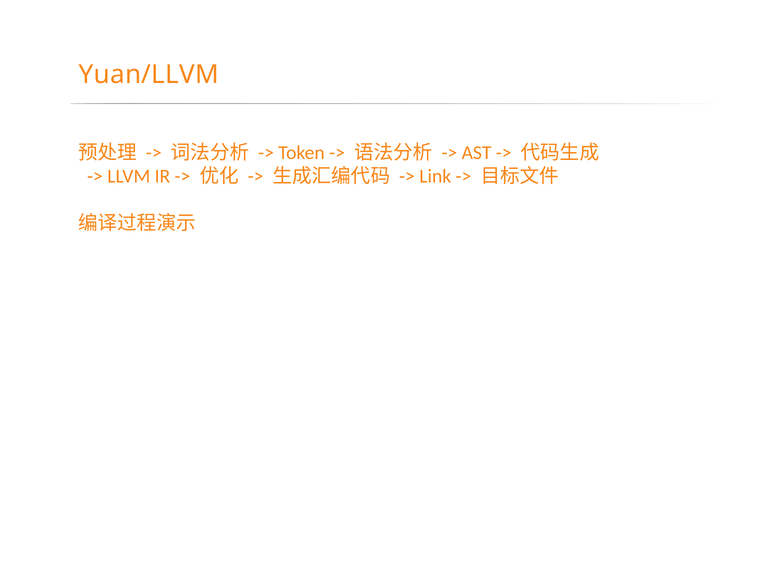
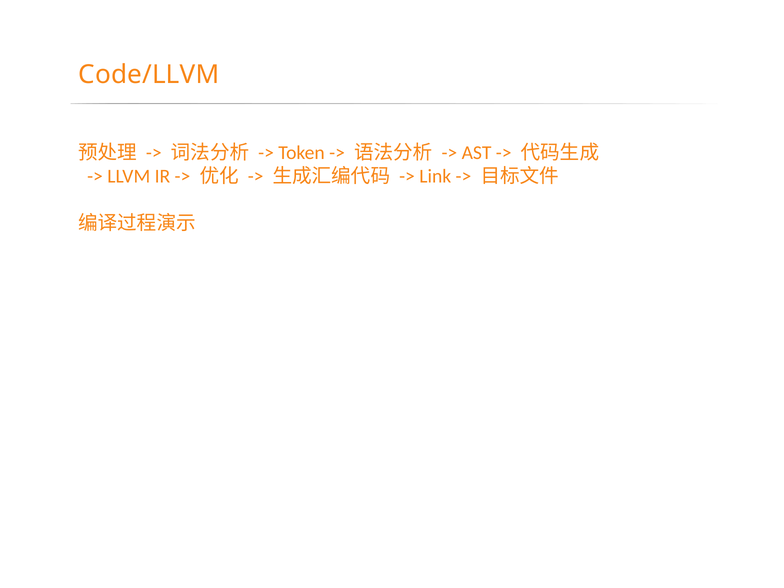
Yuan/LLVM: Yuan/LLVM -> Code/LLVM (149, 75)
